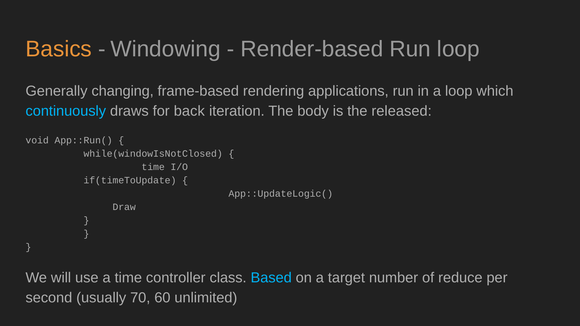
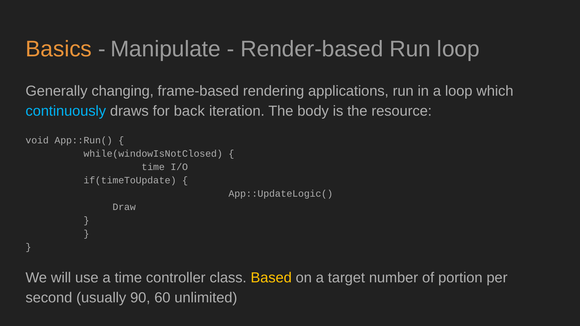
Windowing: Windowing -> Manipulate (166, 49)
released: released -> resource (402, 111)
Based colour: light blue -> yellow (271, 278)
reduce: reduce -> portion (460, 278)
70: 70 -> 90 (140, 298)
